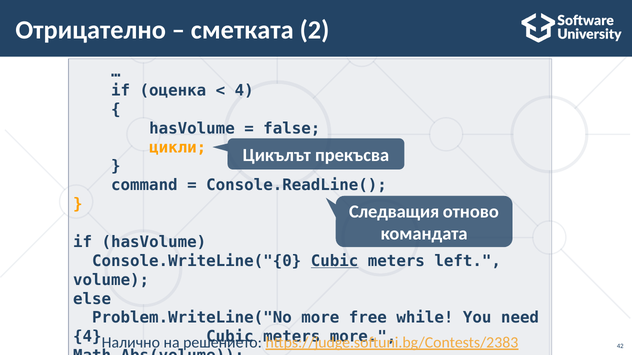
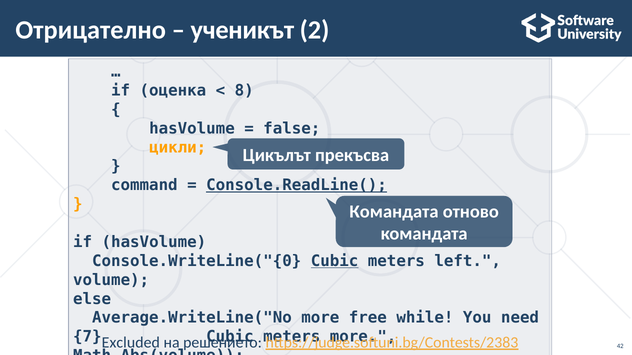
сметката: сметката -> ученикът (242, 30)
4: 4 -> 8 (244, 91)
Console.ReadLine( underline: none -> present (297, 185)
Следващия: Следващия -> Командата (394, 212)
Problem.WriteLine("No: Problem.WriteLine("No -> Average.WriteLine("No (192, 318)
4: 4 -> 7 (87, 337)
Налично: Налично -> Excluded (131, 343)
